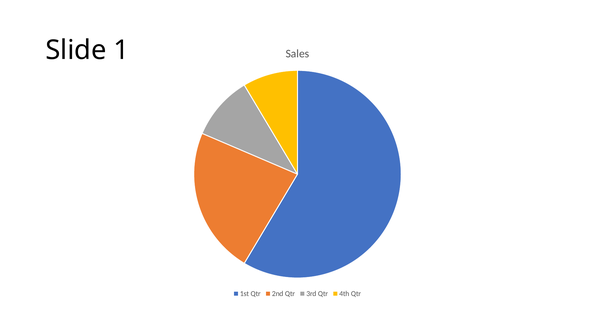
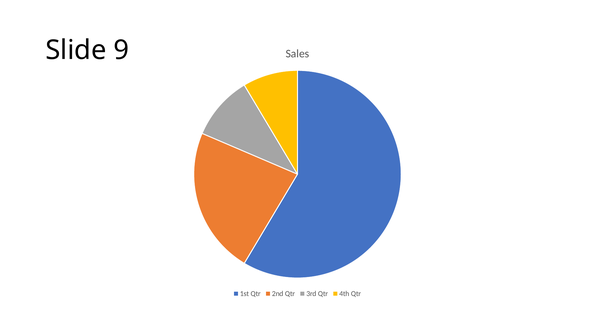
1: 1 -> 9 (121, 50)
